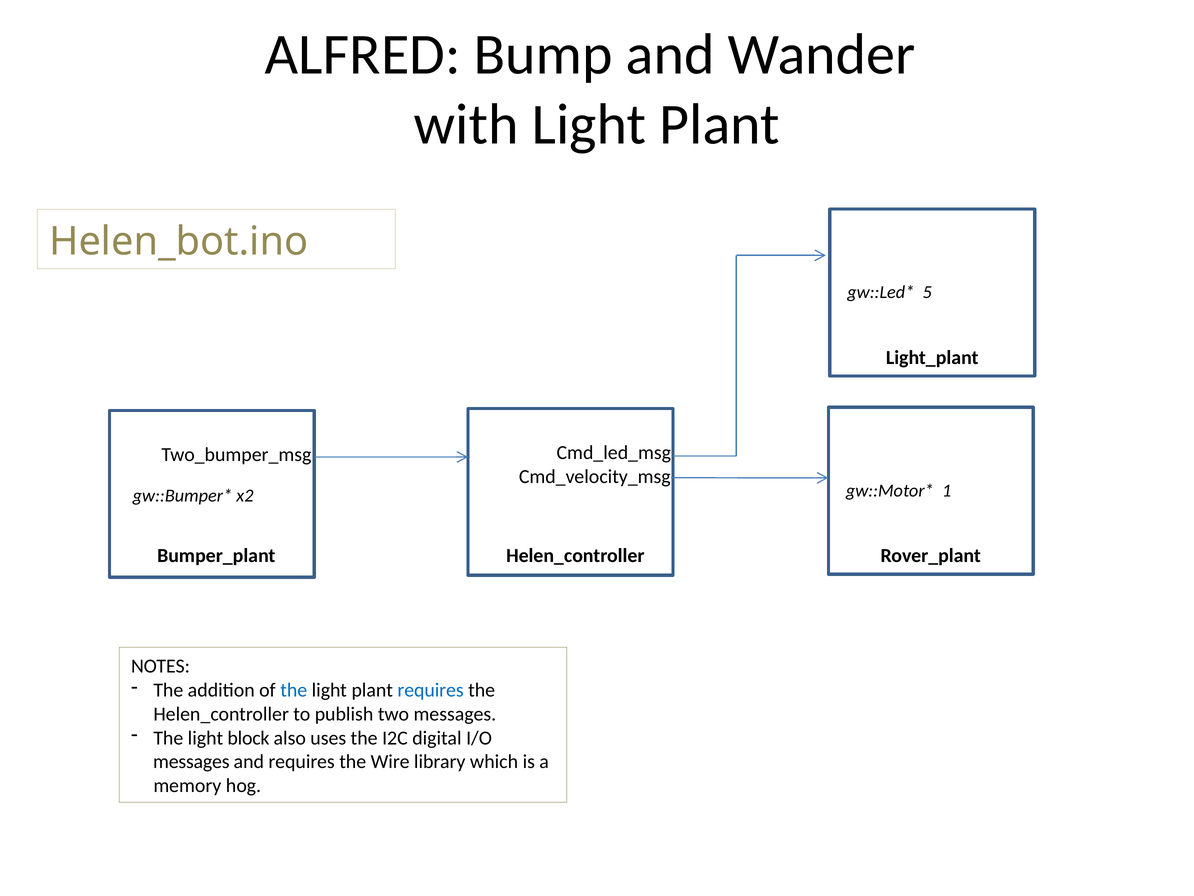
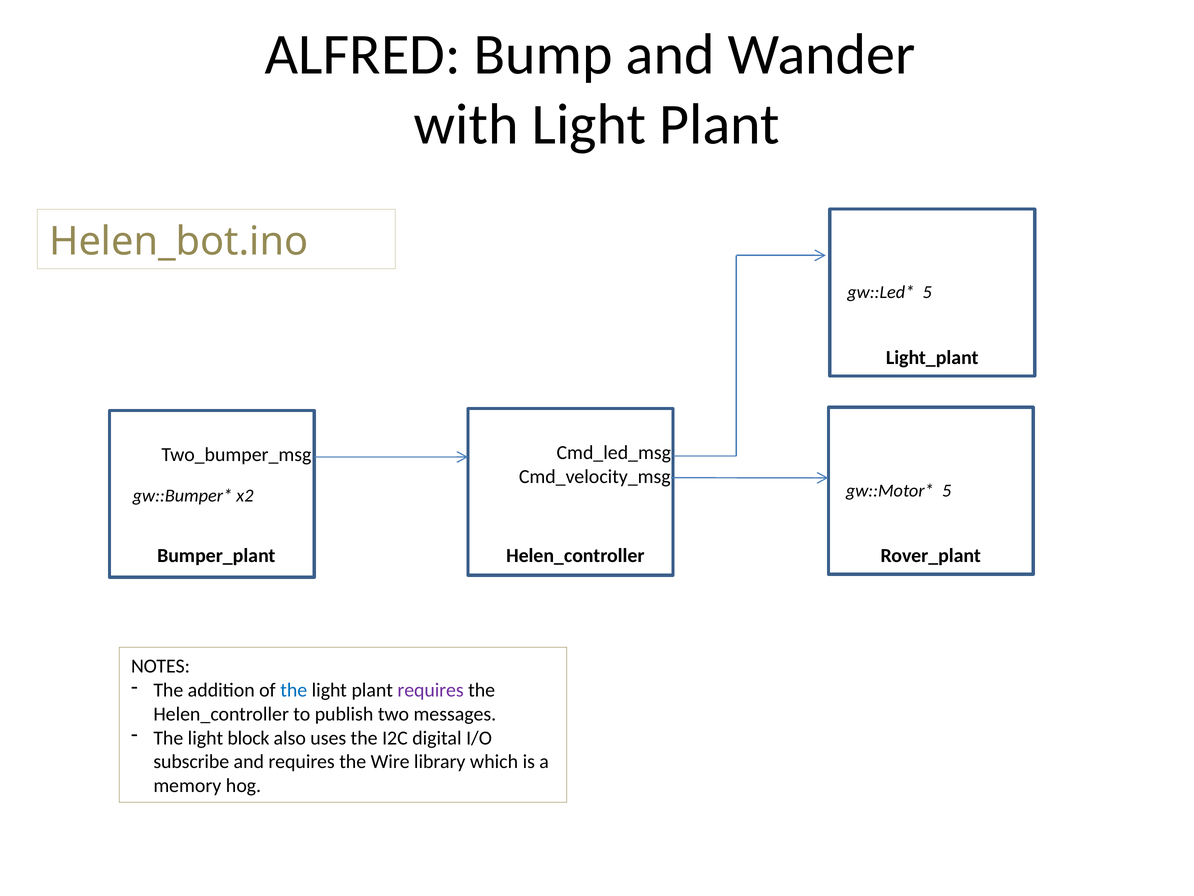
1: 1 -> 5 (947, 490)
requires colour: blue -> purple (431, 690)
messages: messages -> subscribe (191, 761)
